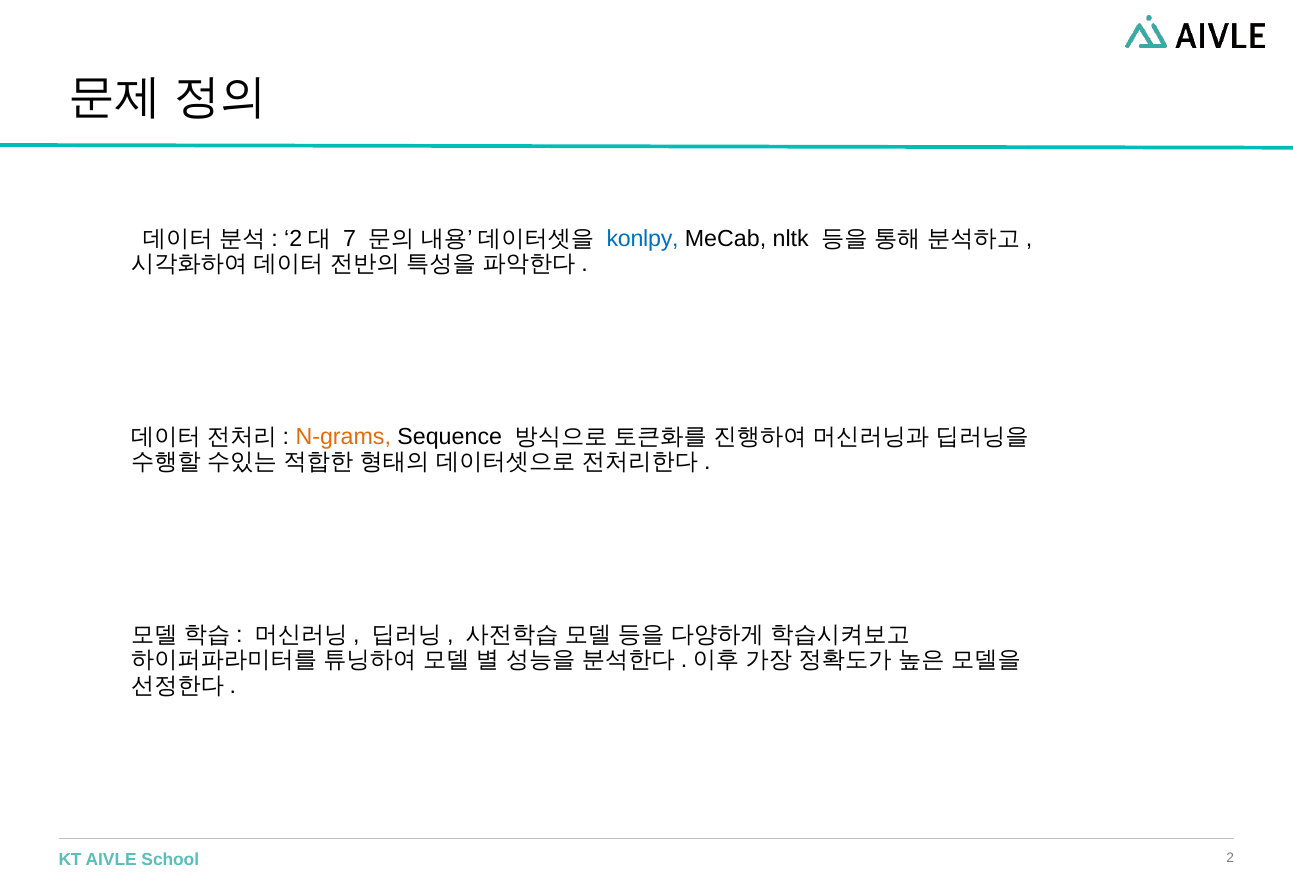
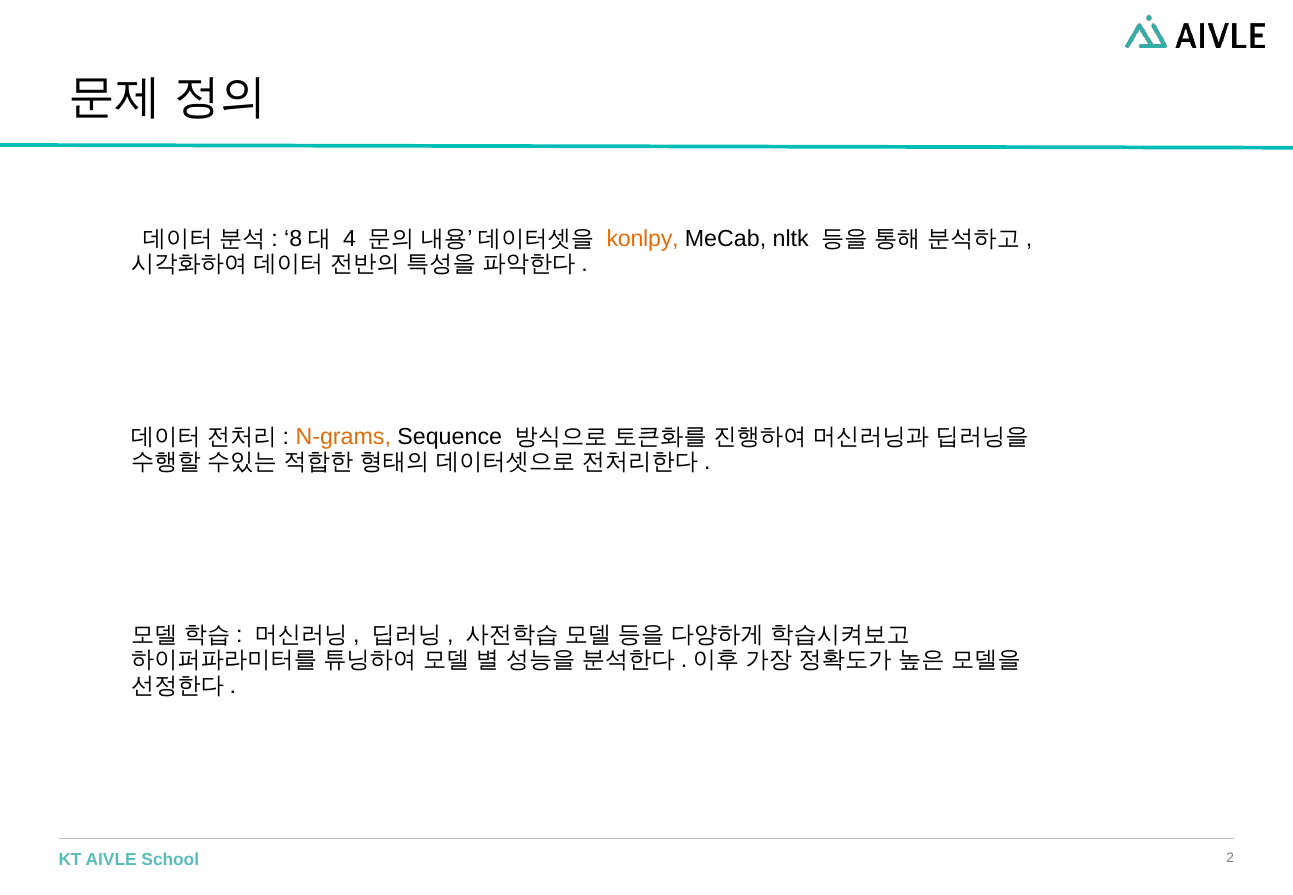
konlpy colour: blue -> orange (643, 239)
2: 2 -> 8 (293, 239)
7: 7 -> 4 (349, 239)
